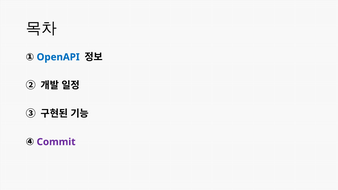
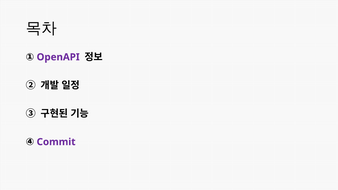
OpenAPI colour: blue -> purple (58, 57)
